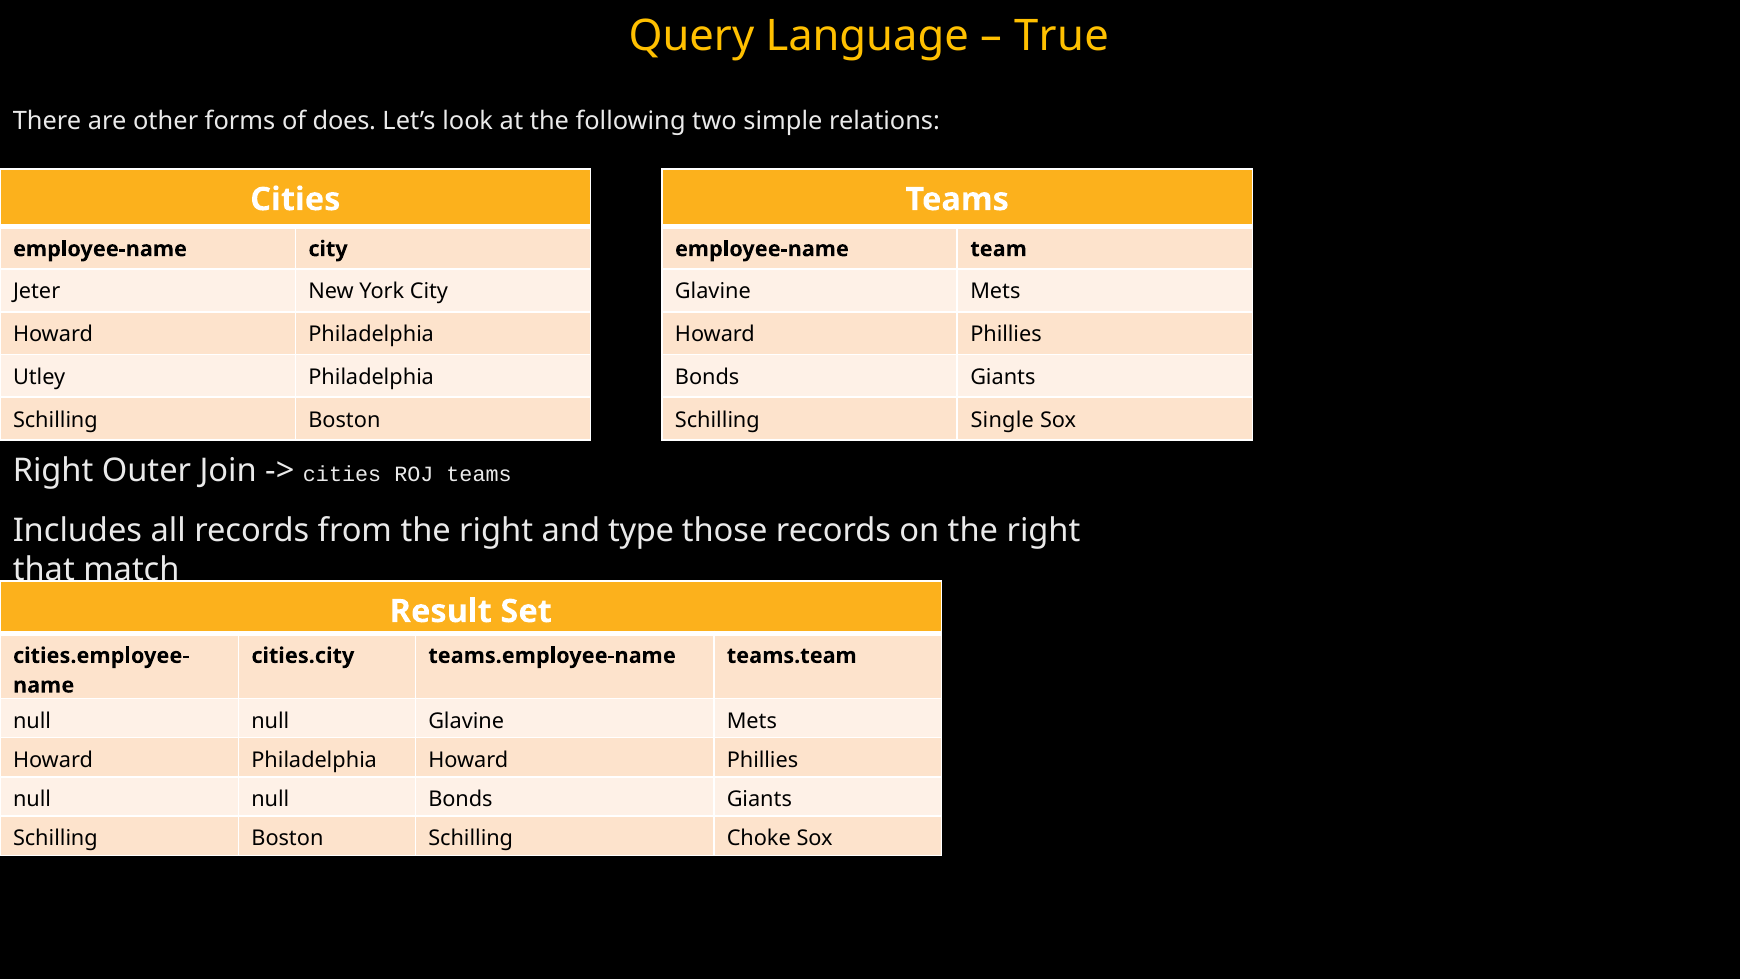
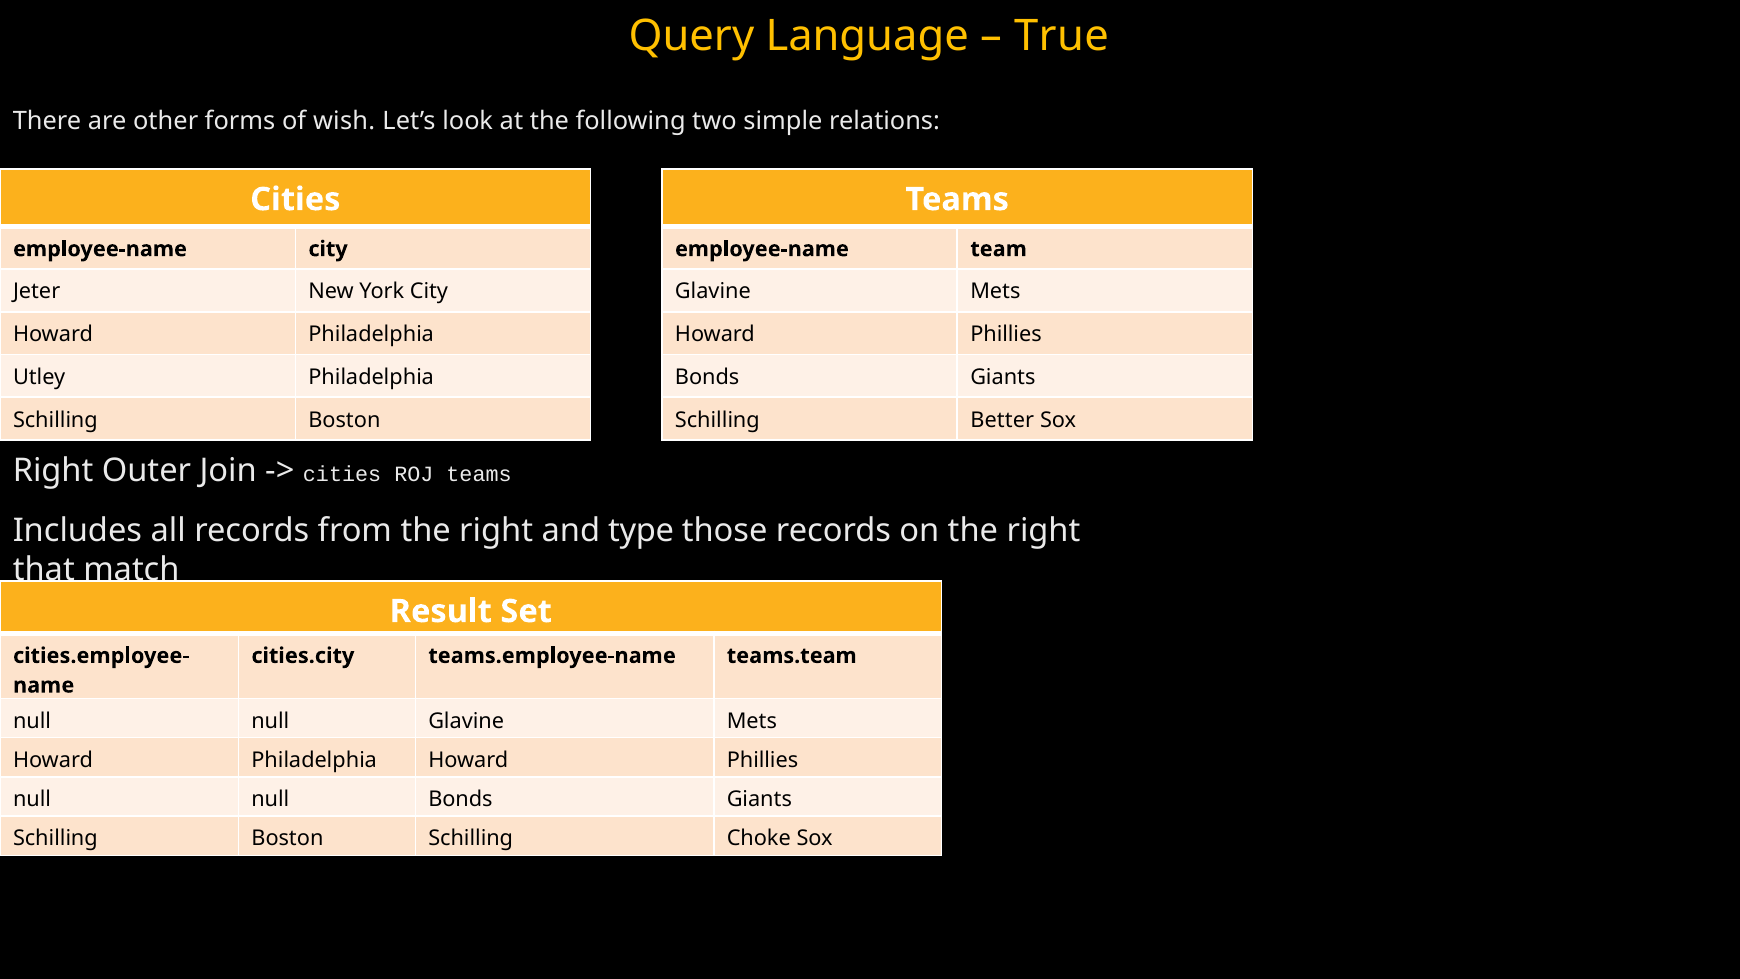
does: does -> wish (344, 121)
Single: Single -> Better (1002, 420)
